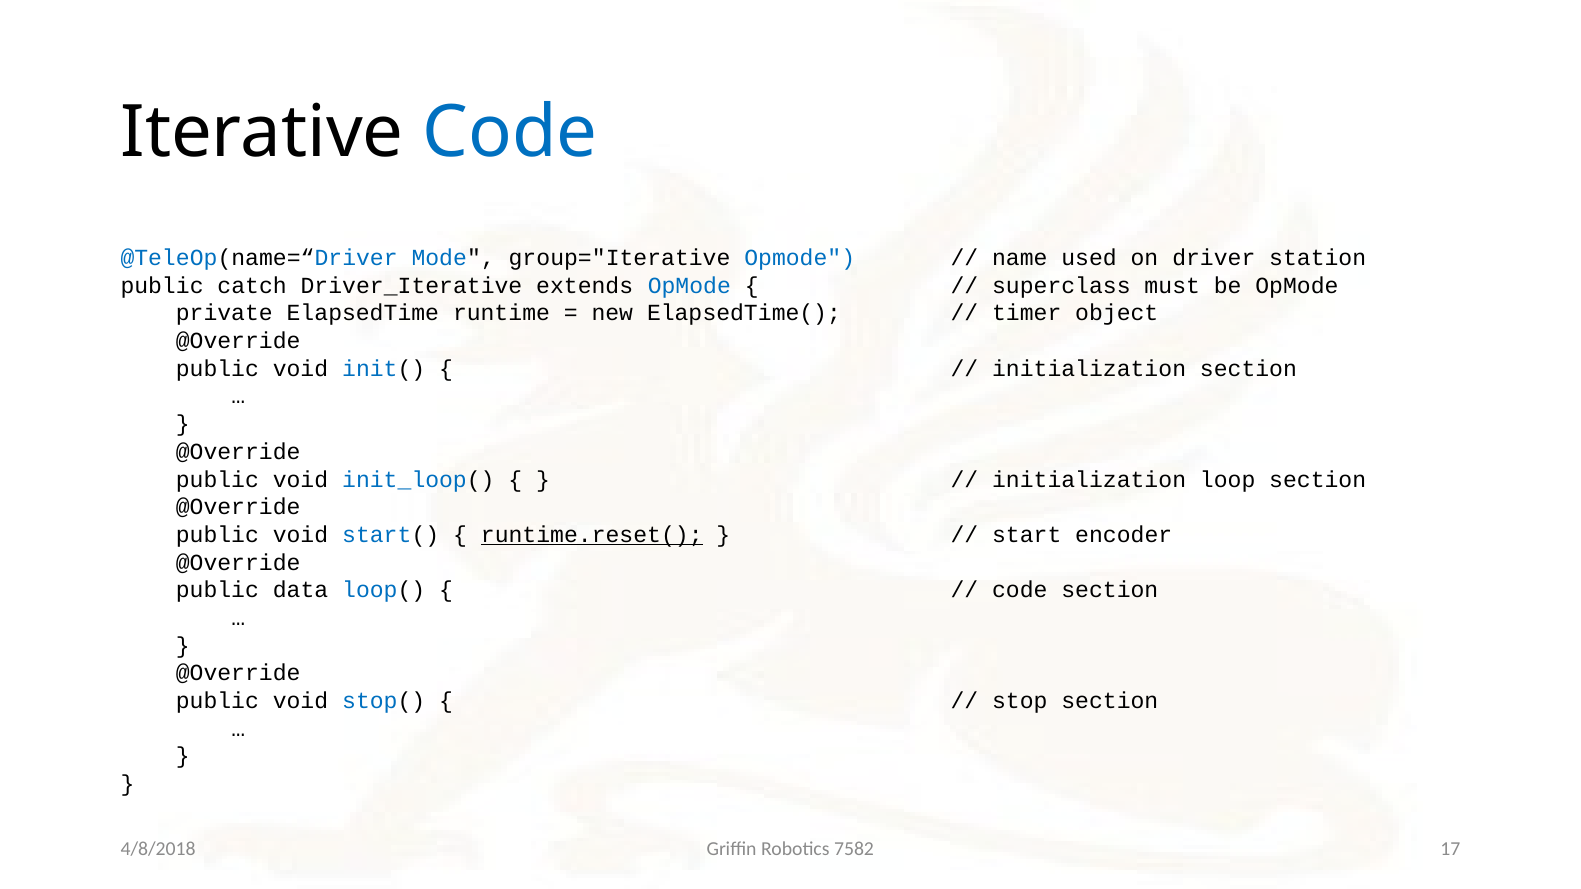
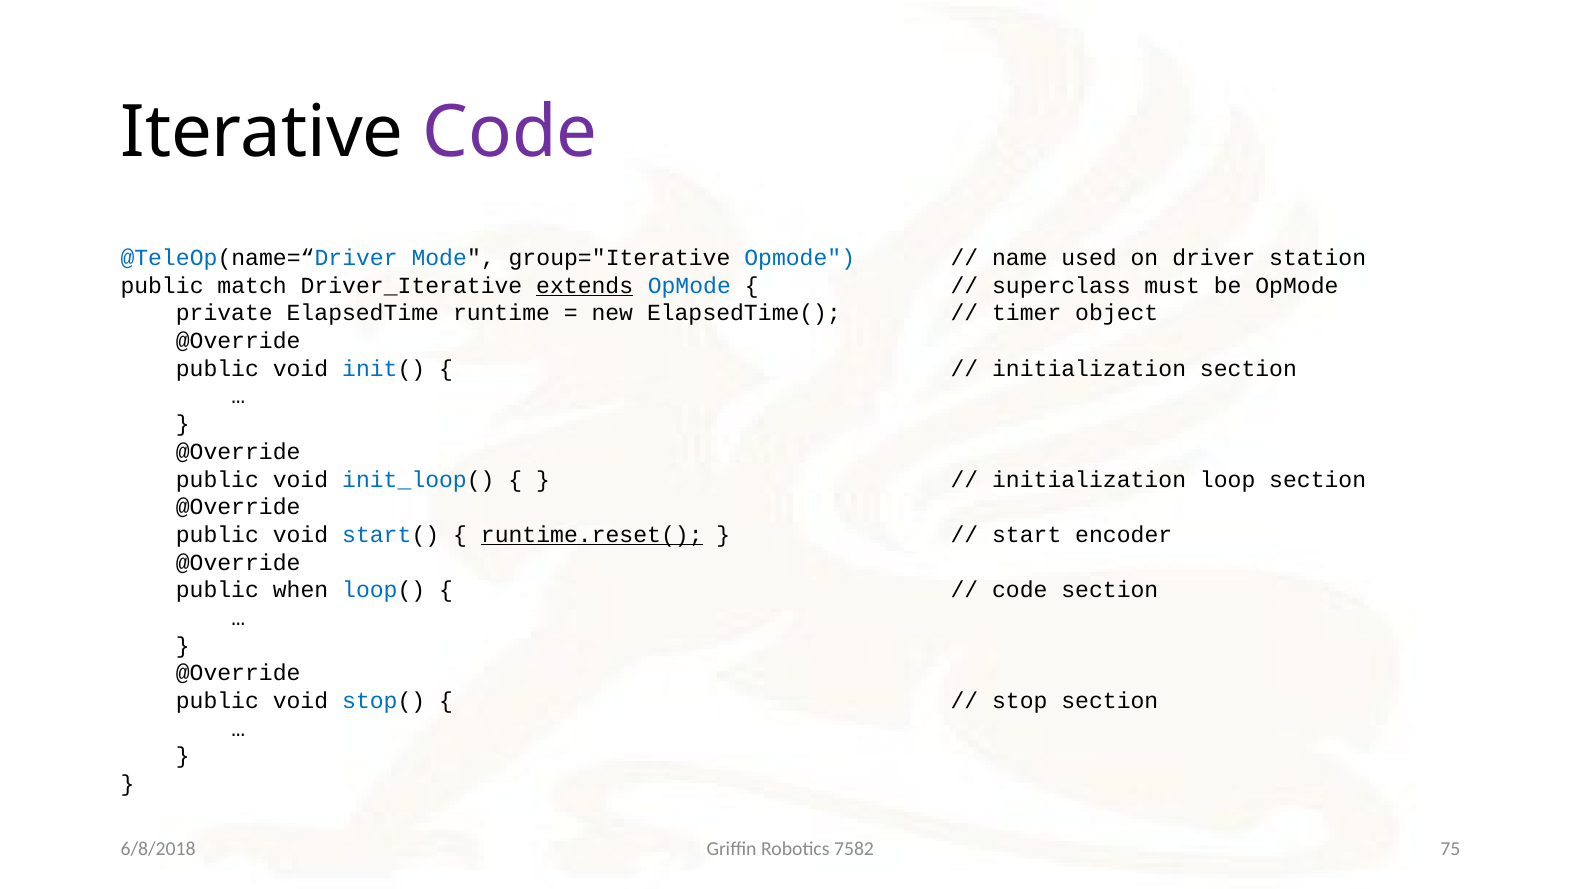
Code colour: blue -> purple (510, 133)
catch: catch -> match (252, 286)
extends underline: none -> present (585, 286)
data: data -> when (301, 590)
17: 17 -> 75 (1450, 849)
4/8/2018: 4/8/2018 -> 6/8/2018 (158, 849)
